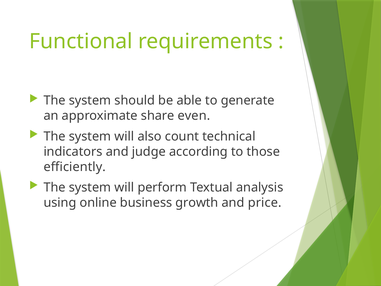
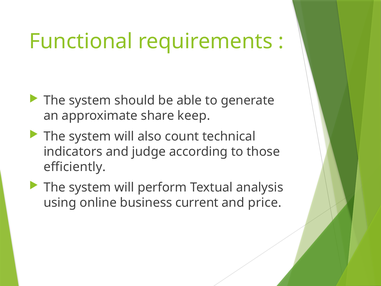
even: even -> keep (194, 116)
growth: growth -> current (197, 202)
